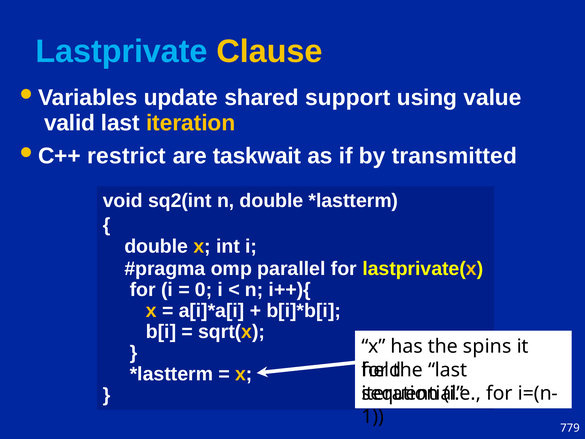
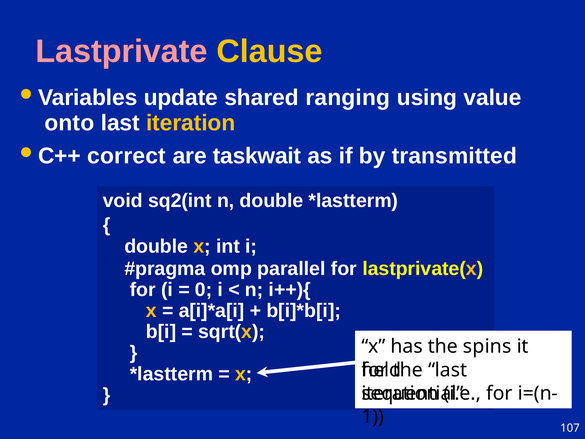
Lastprivate colour: light blue -> pink (122, 51)
support: support -> ranging (348, 98)
valid: valid -> onto (69, 123)
restrict: restrict -> correct (127, 156)
779: 779 -> 107 (570, 428)
